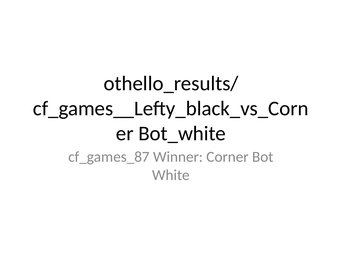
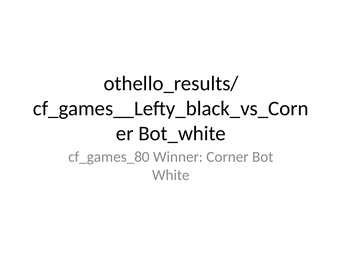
cf_games_87: cf_games_87 -> cf_games_80 (109, 157)
